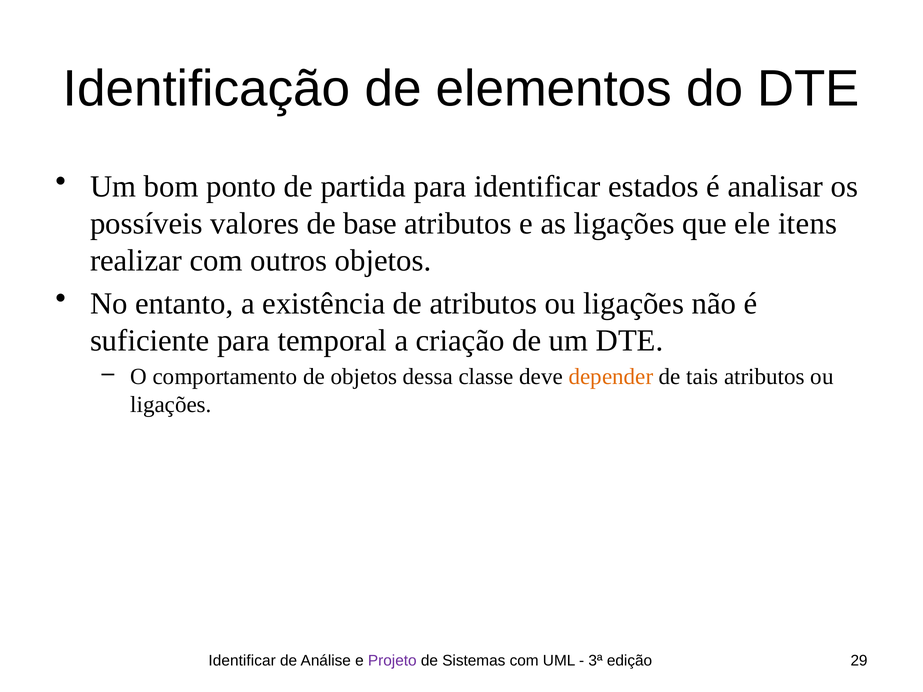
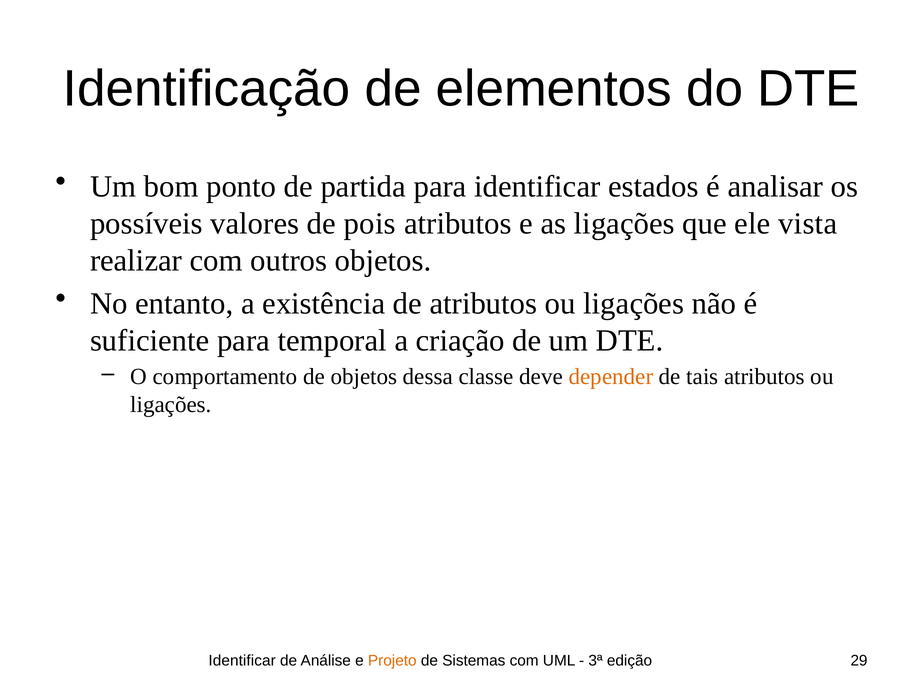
base: base -> pois (370, 224)
itens: itens -> vista (808, 224)
Projeto colour: purple -> orange (392, 661)
